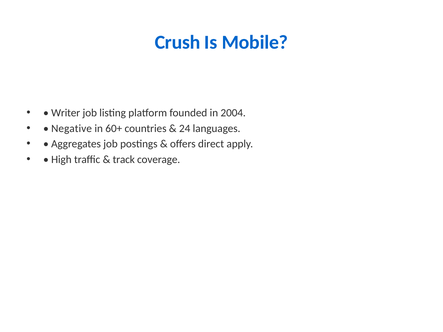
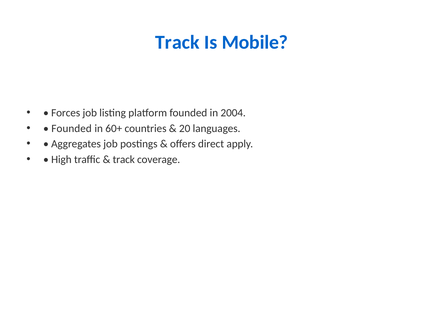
Crush: Crush -> Track (177, 42)
Writer: Writer -> Forces (66, 113)
Negative: Negative -> Founded (72, 129)
24: 24 -> 20 (185, 129)
